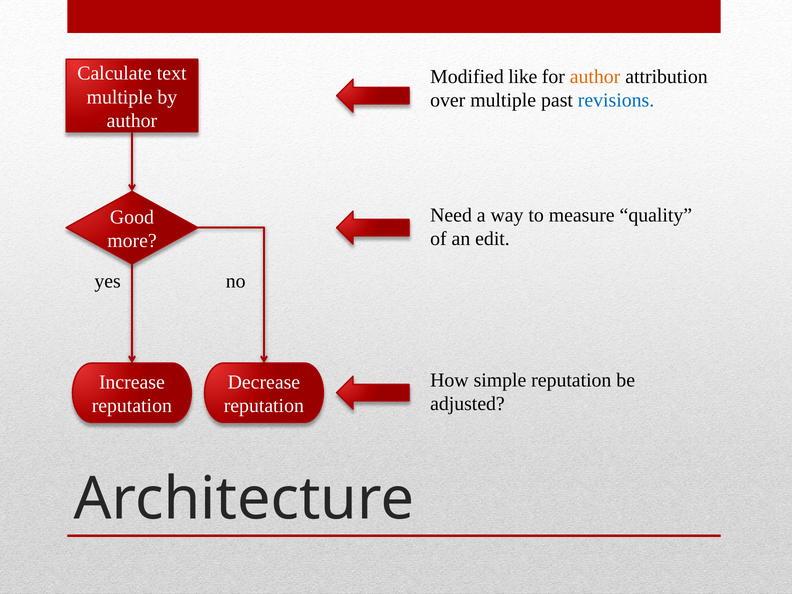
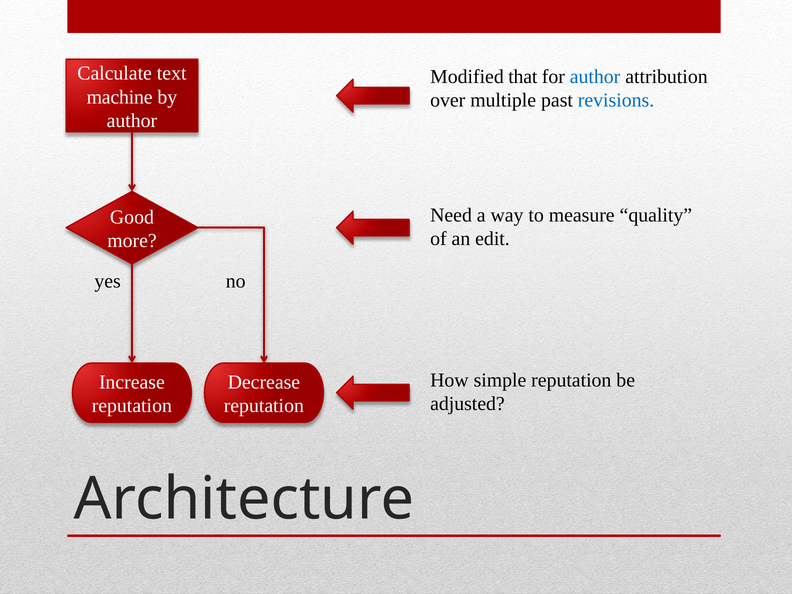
like: like -> that (523, 77)
author colour: orange -> blue (595, 77)
multiple: multiple -> machine (120, 97)
